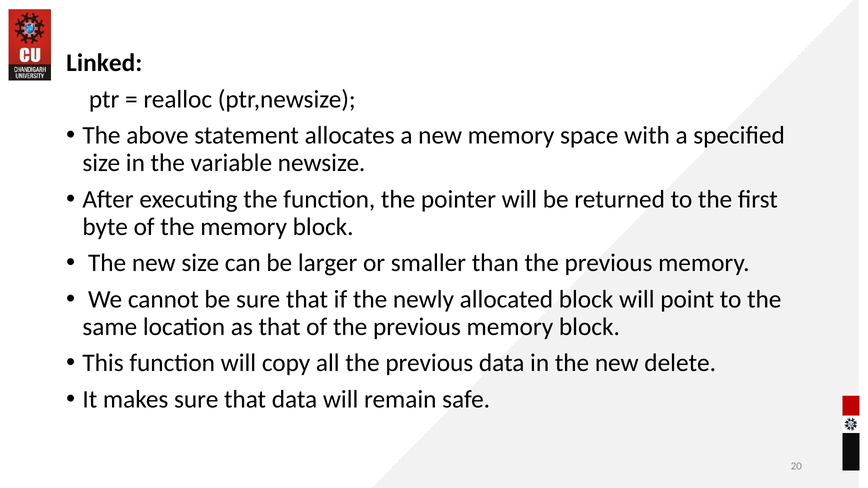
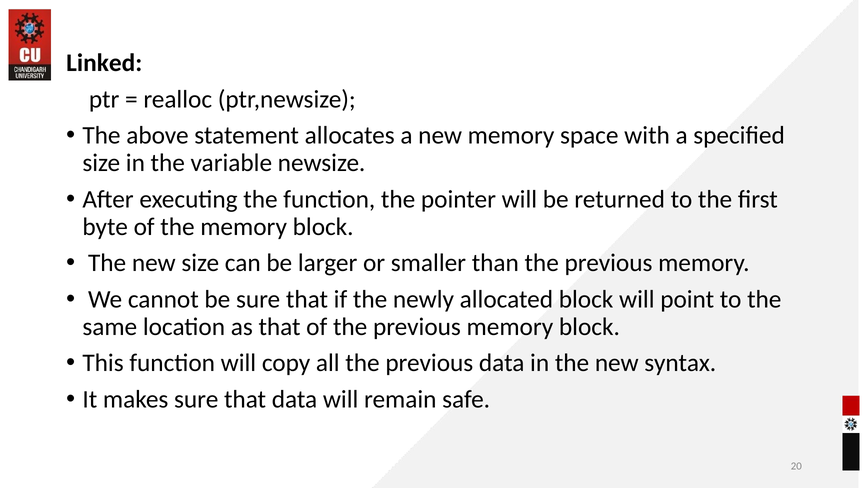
delete: delete -> syntax (680, 363)
